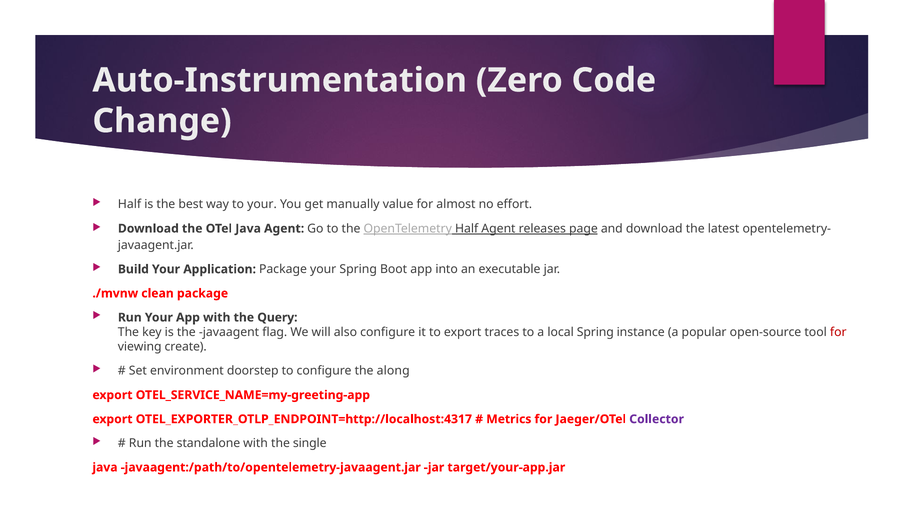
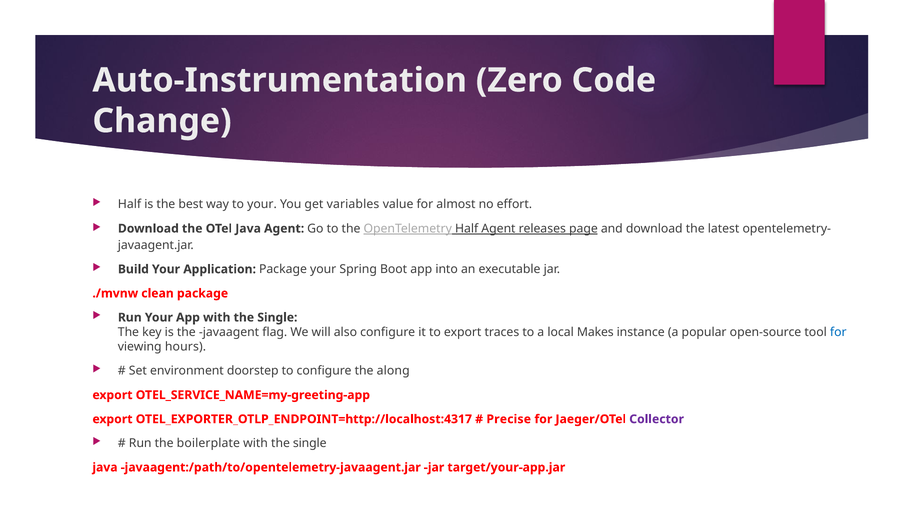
manually: manually -> variables (353, 205)
App with the Query: Query -> Single (277, 318)
local Spring: Spring -> Makes (595, 332)
for colour: red -> blue (838, 332)
create: create -> hours (186, 347)
Metrics: Metrics -> Precise (509, 420)
standalone: standalone -> boilerplate (208, 444)
